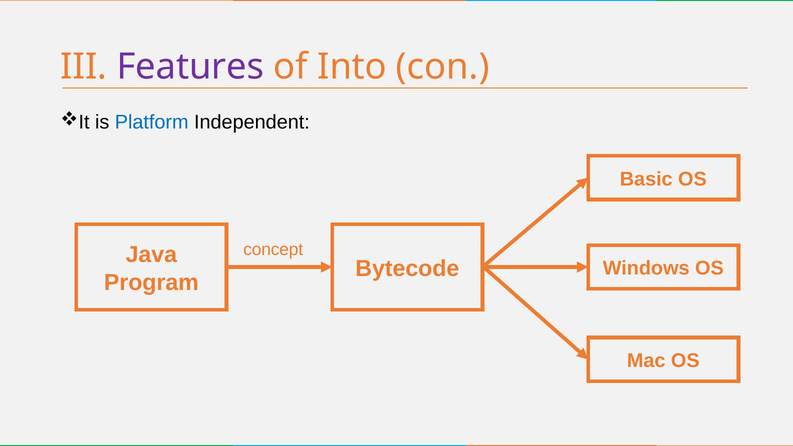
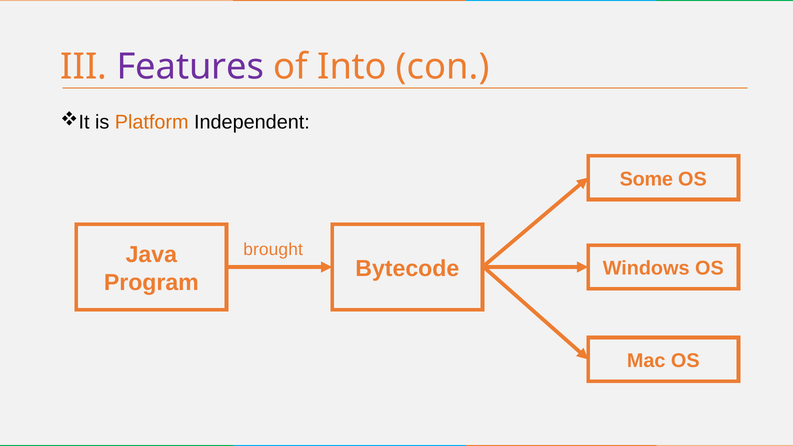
Platform colour: blue -> orange (152, 122)
Basic: Basic -> Some (646, 179)
concept: concept -> brought (273, 249)
